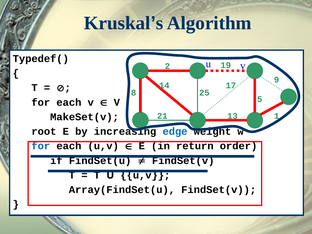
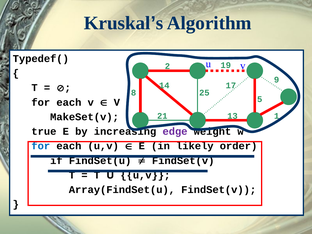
root: root -> true (44, 131)
edge colour: blue -> purple (175, 131)
return: return -> likely (195, 146)
